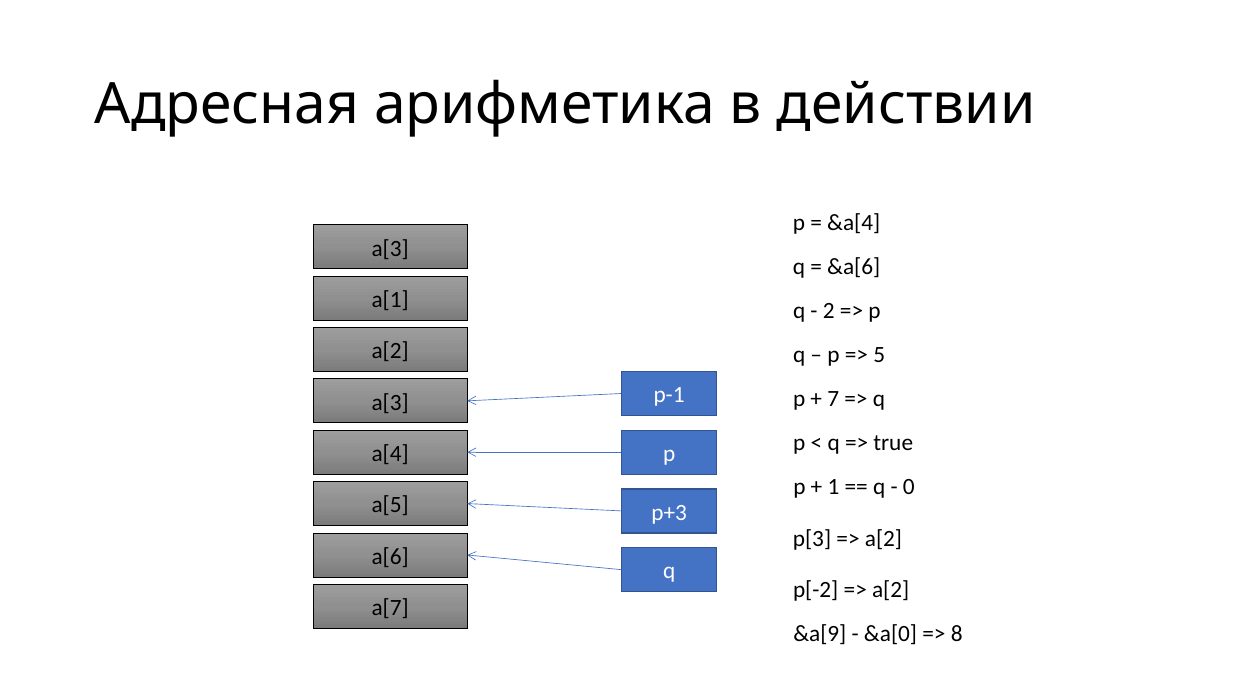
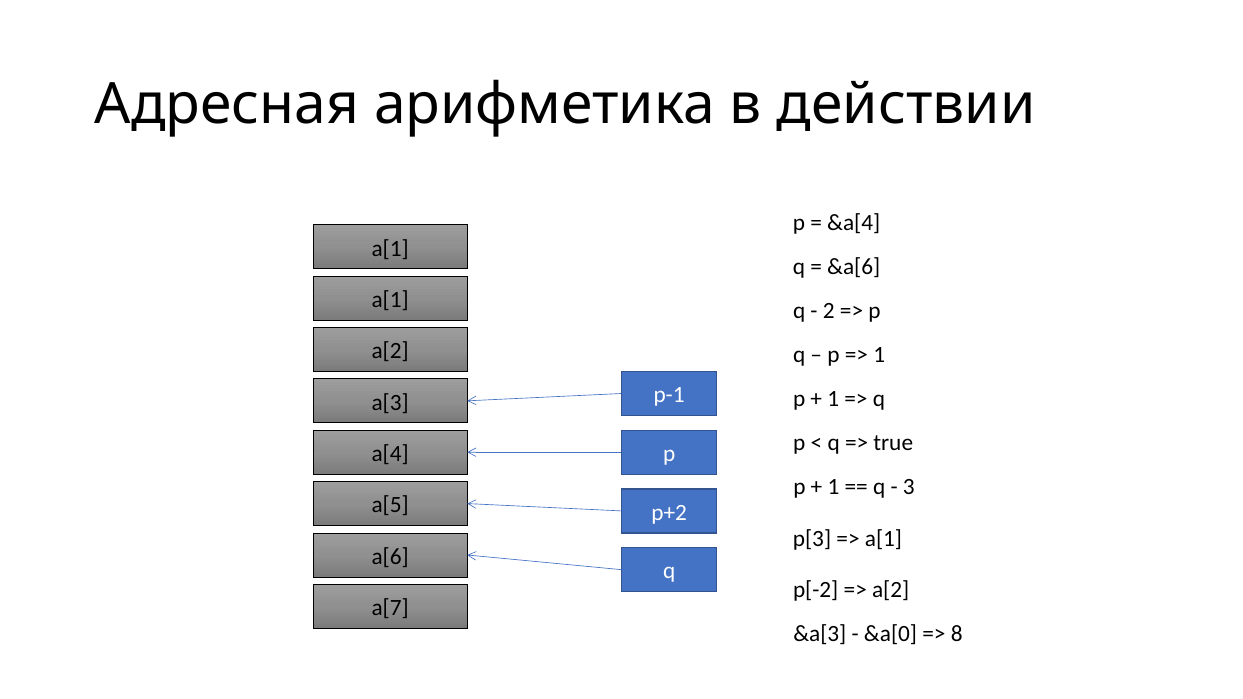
a[3: a[3 -> a[1 (390, 248)
5: 5 -> 1 (879, 355)
7: 7 -> 1 (833, 399)
0: 0 -> 3 (909, 487)
p+3: p+3 -> p+2 (669, 513)
a[2: a[2 -> a[1 (884, 539)
&a[9: &a[9 -> &a[3 (820, 634)
